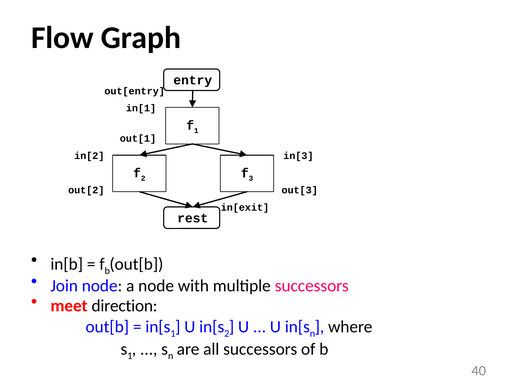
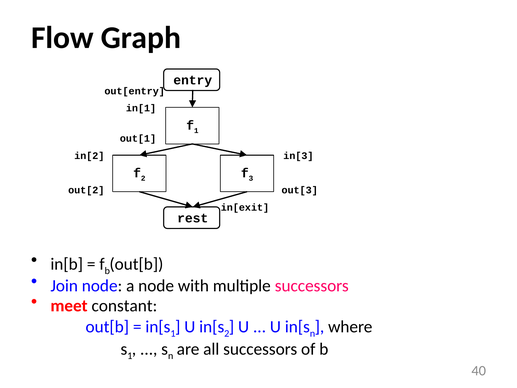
direction: direction -> constant (124, 306)
